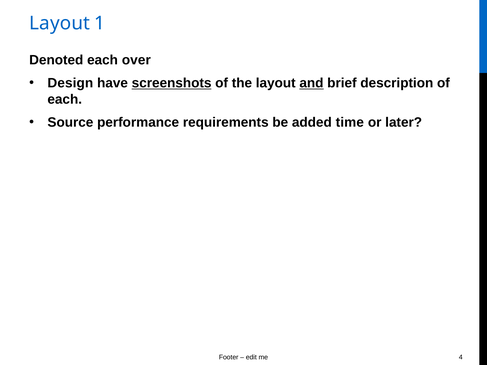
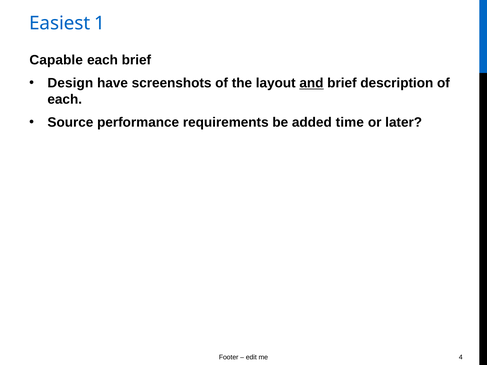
Layout: Layout -> Easiest (60, 23)
Denoted: Denoted -> Capable (56, 60)
each over: over -> brief (136, 60)
screenshots underline: present -> none (172, 83)
